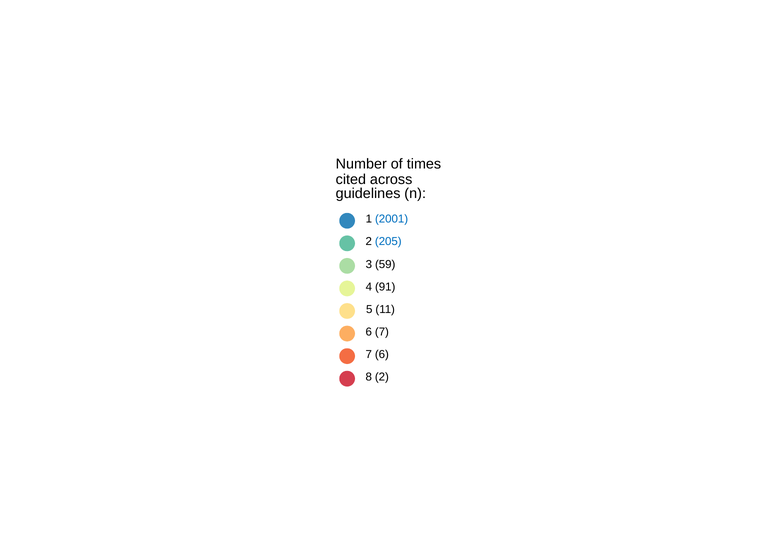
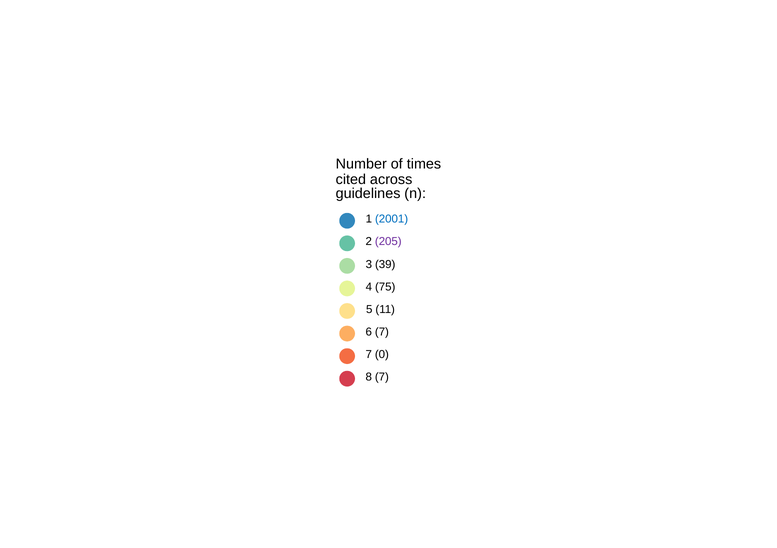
205 colour: blue -> purple (388, 242)
59: 59 -> 39 (385, 264)
91: 91 -> 75 (385, 287)
7 6: 6 -> 0 (382, 354)
8 2: 2 -> 7 (382, 377)
